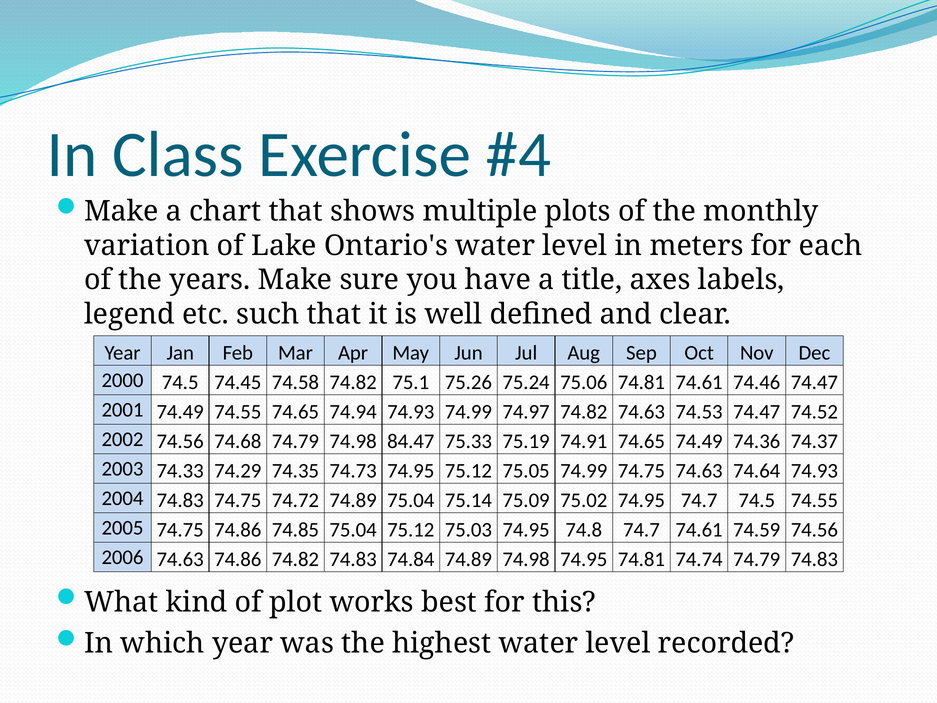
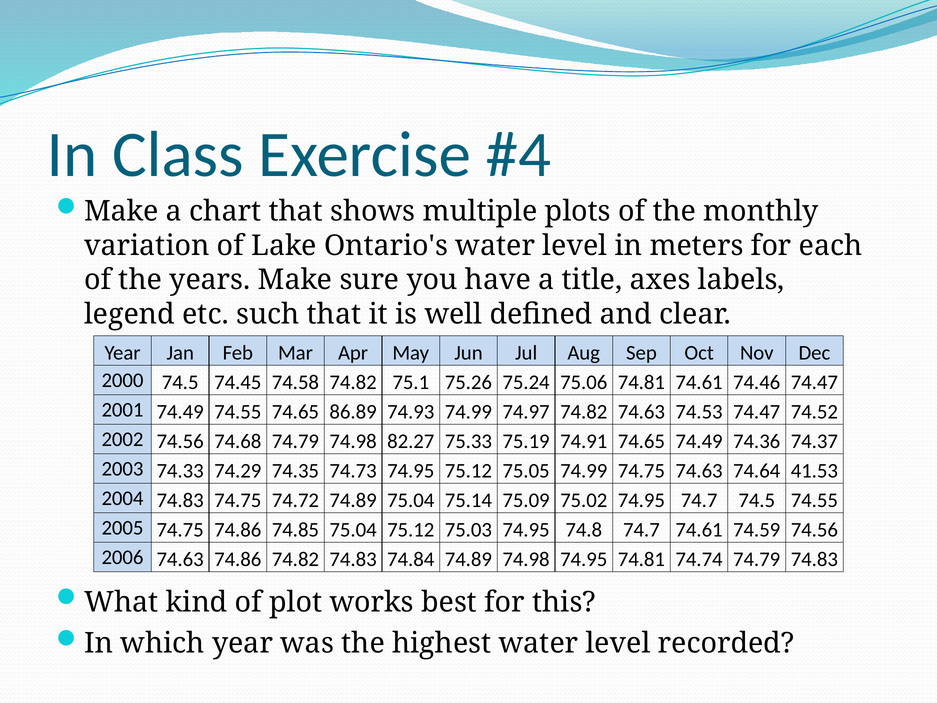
74.94: 74.94 -> 86.89 (353, 412)
84.47: 84.47 -> 82.27 (411, 441)
74.64 74.93: 74.93 -> 41.53 (814, 471)
